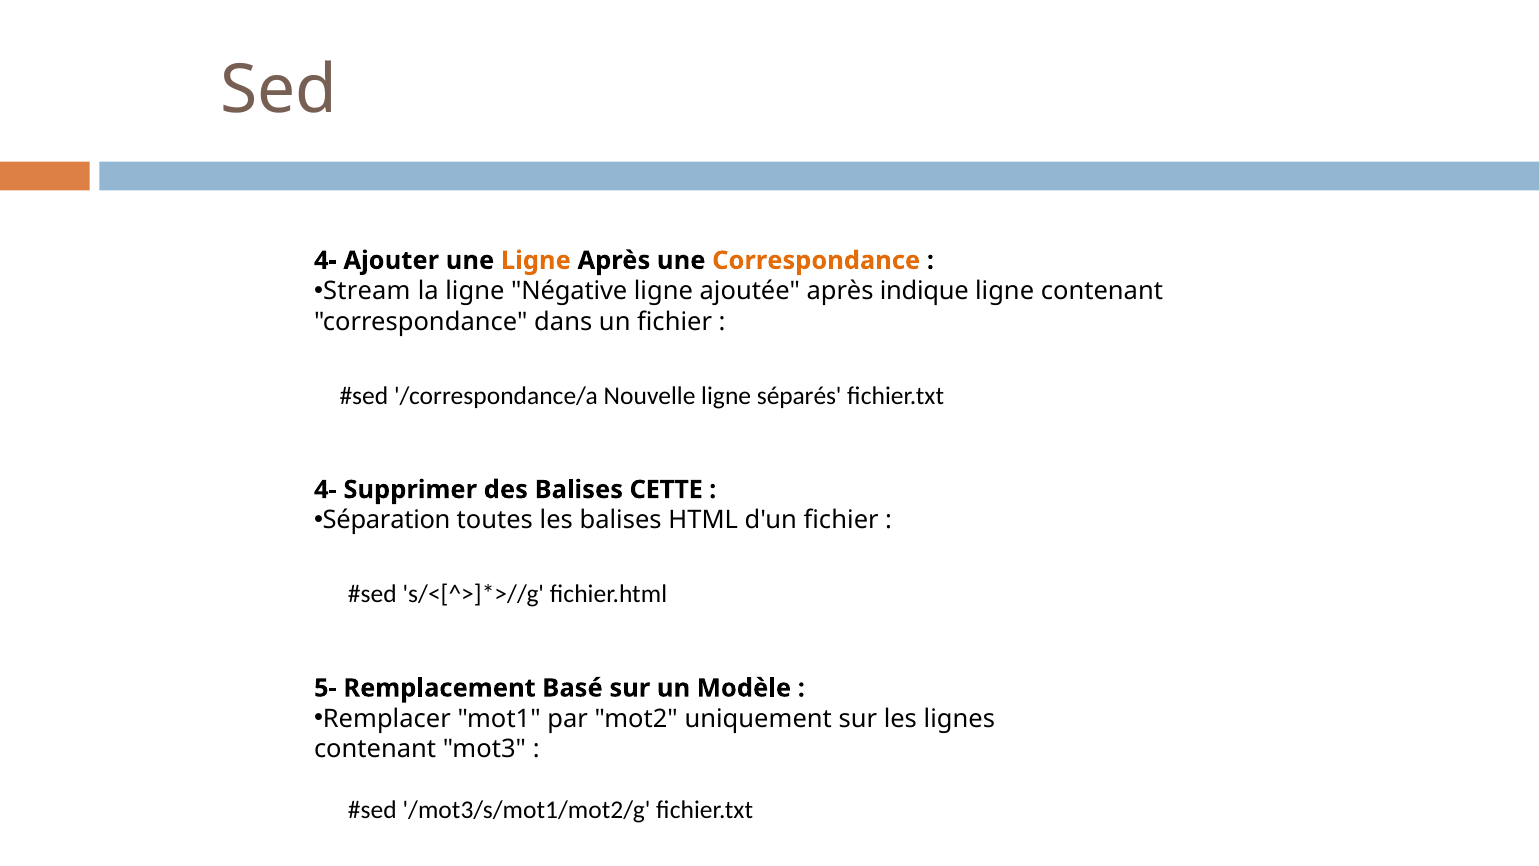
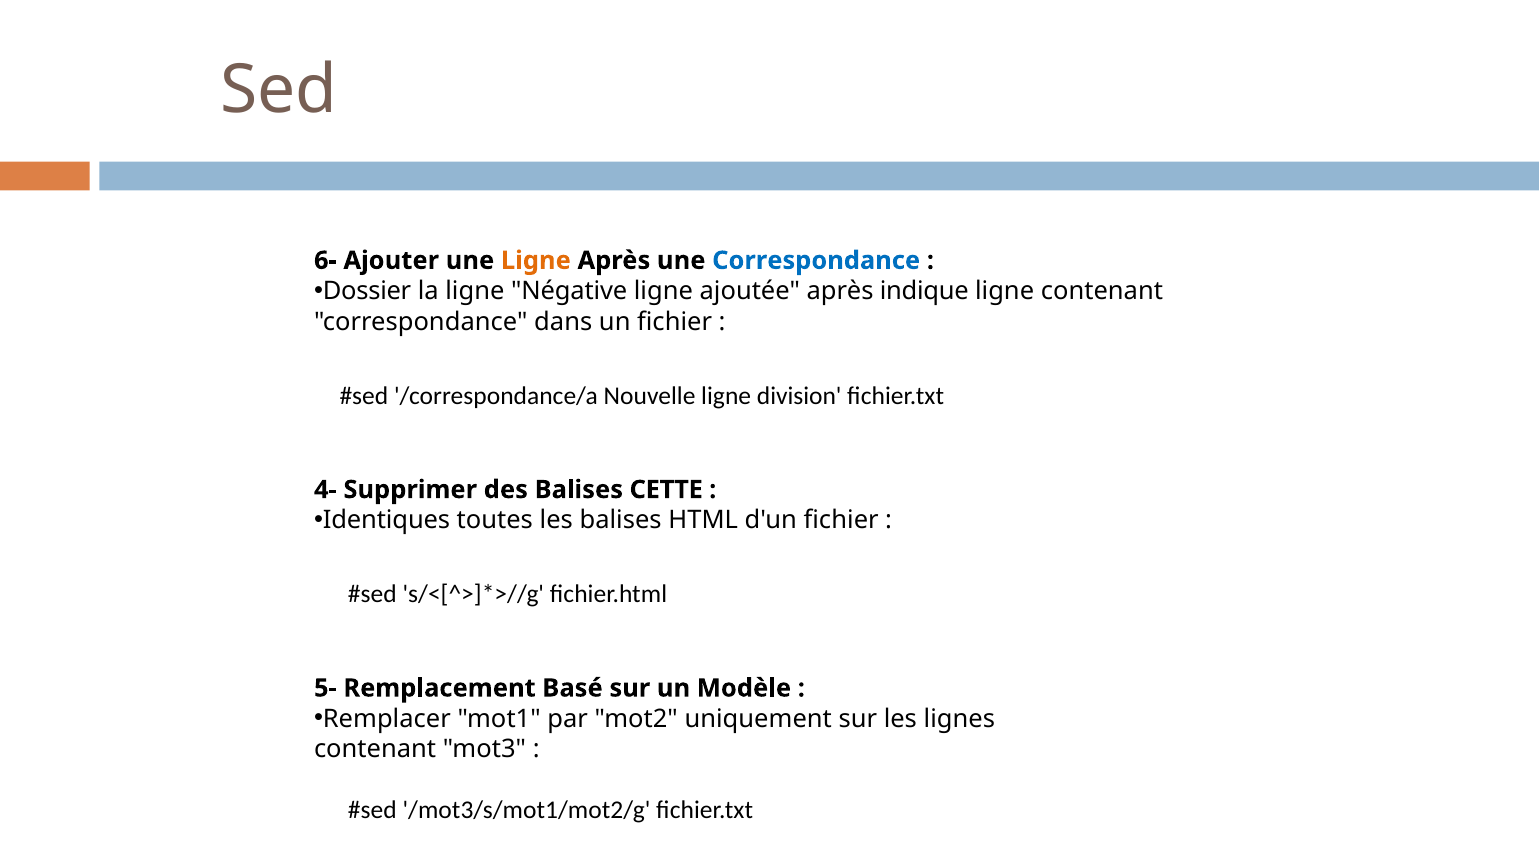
4-: 4- -> 6- (325, 260)
Correspondance colour: orange -> blue (816, 260)
Stream: Stream -> Dossier (367, 291)
séparés: séparés -> division (799, 396)
Séparation: Séparation -> Identiques (387, 520)
